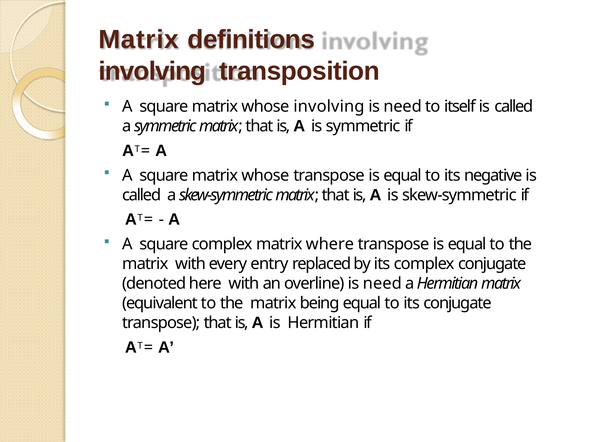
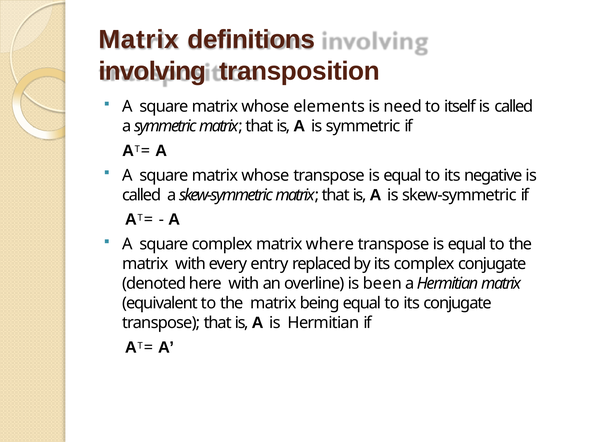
whose involving: involving -> elements (329, 107)
overline is need: need -> been (382, 284)
